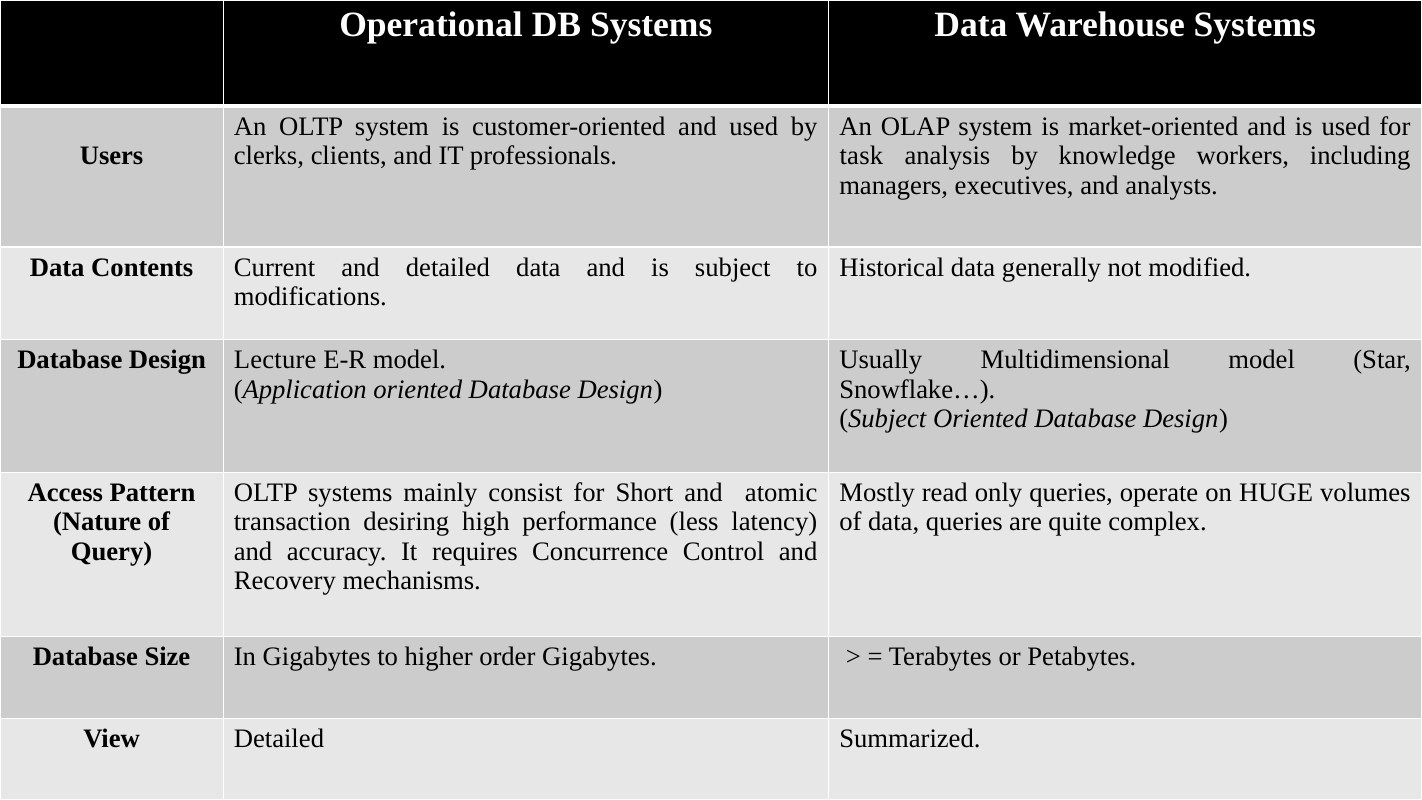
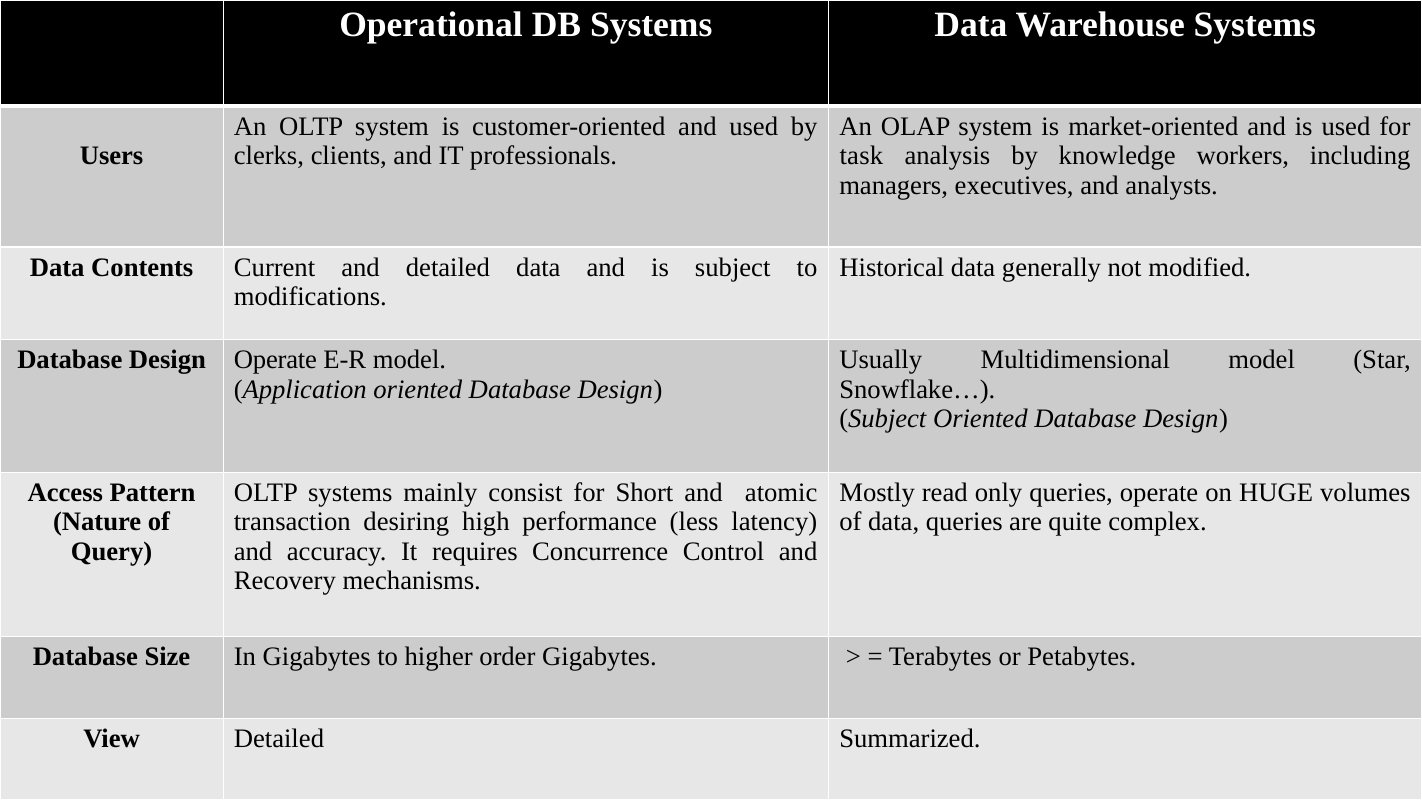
Design Lecture: Lecture -> Operate (275, 360)
